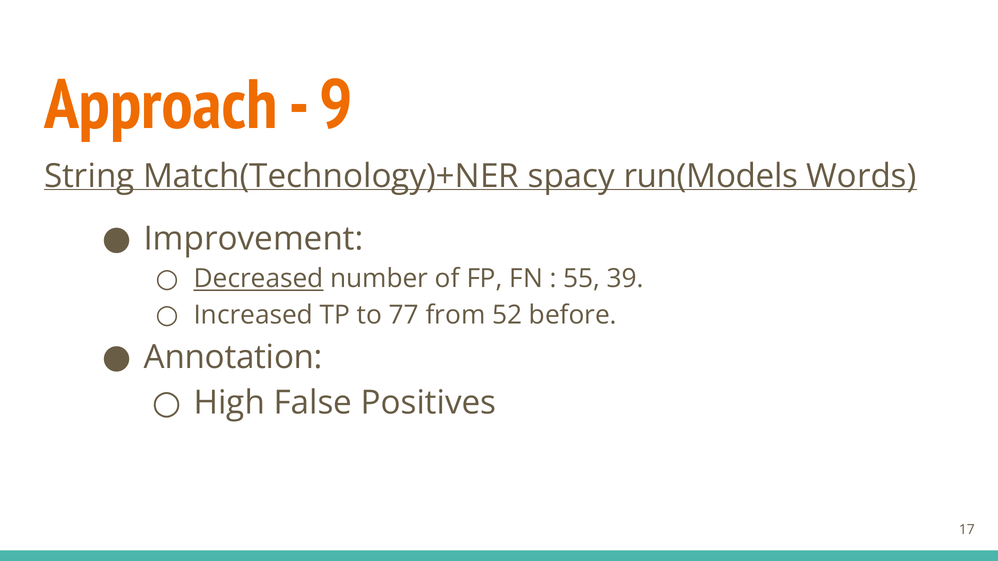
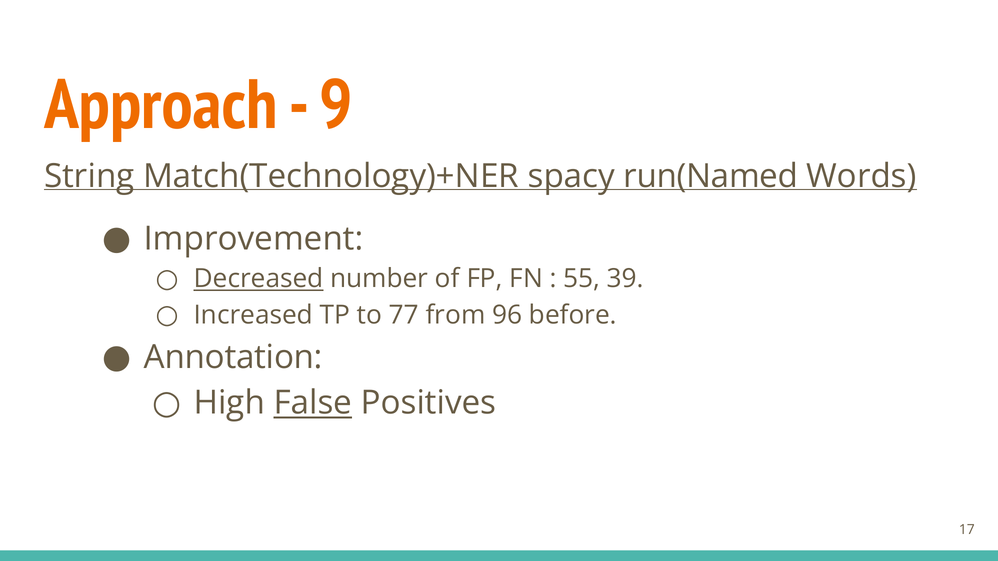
run(Models: run(Models -> run(Named (711, 176)
52: 52 -> 96 (507, 315)
False underline: none -> present (313, 403)
